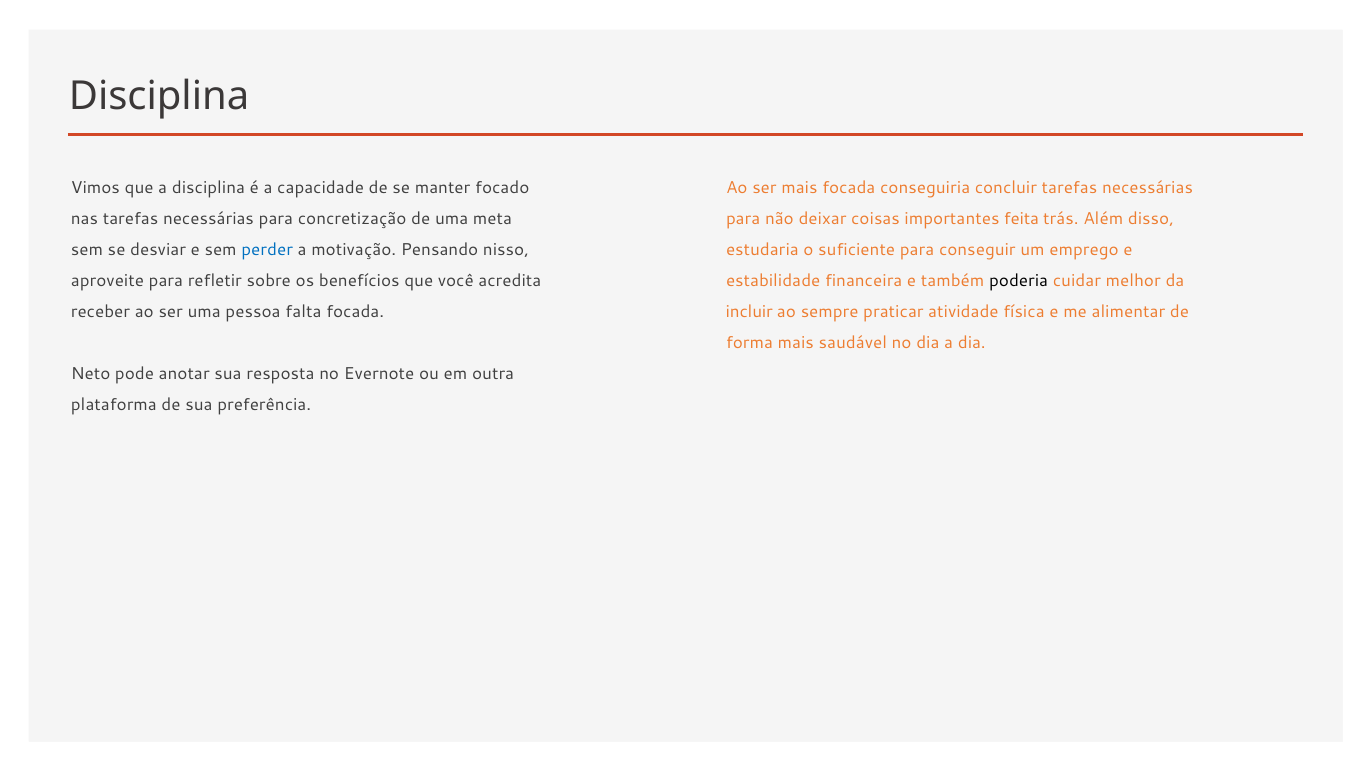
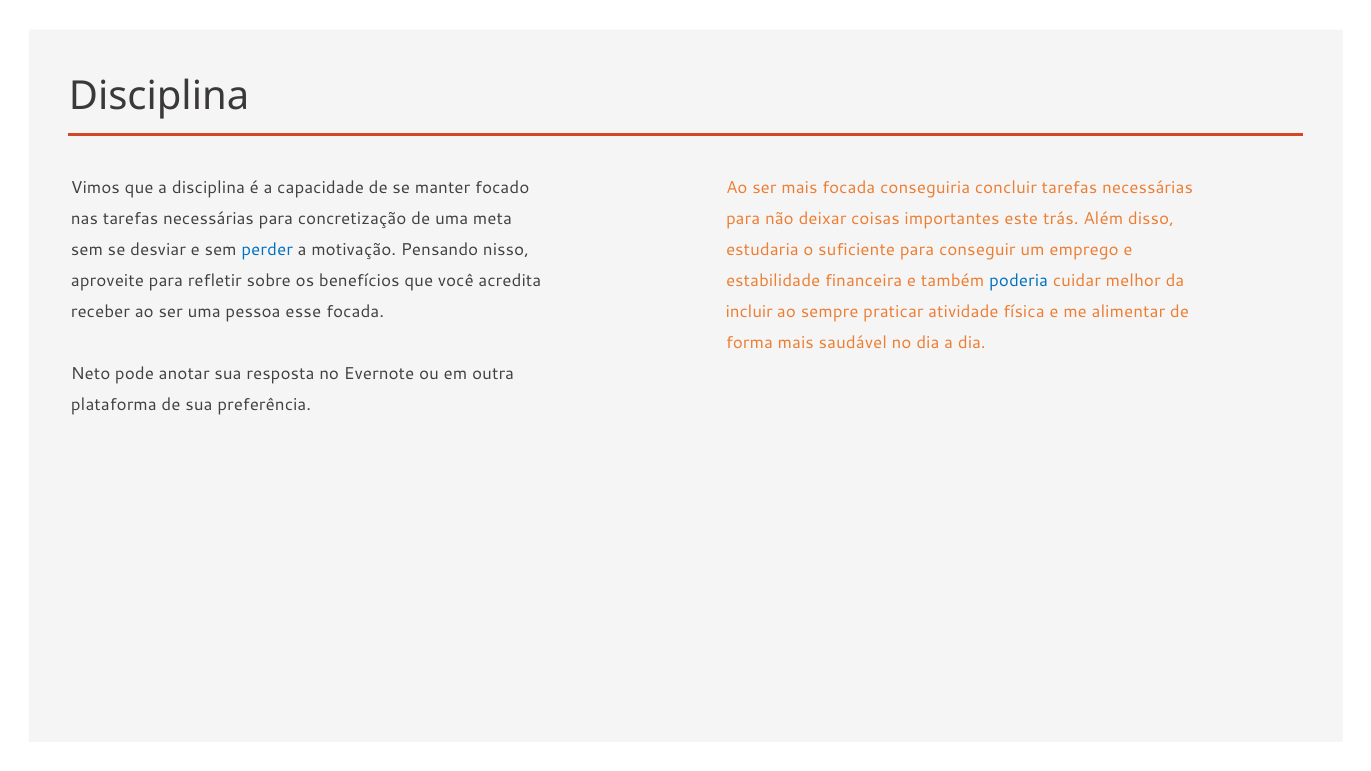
feita: feita -> este (1021, 219)
poderia colour: black -> blue (1019, 281)
falta: falta -> esse (303, 312)
